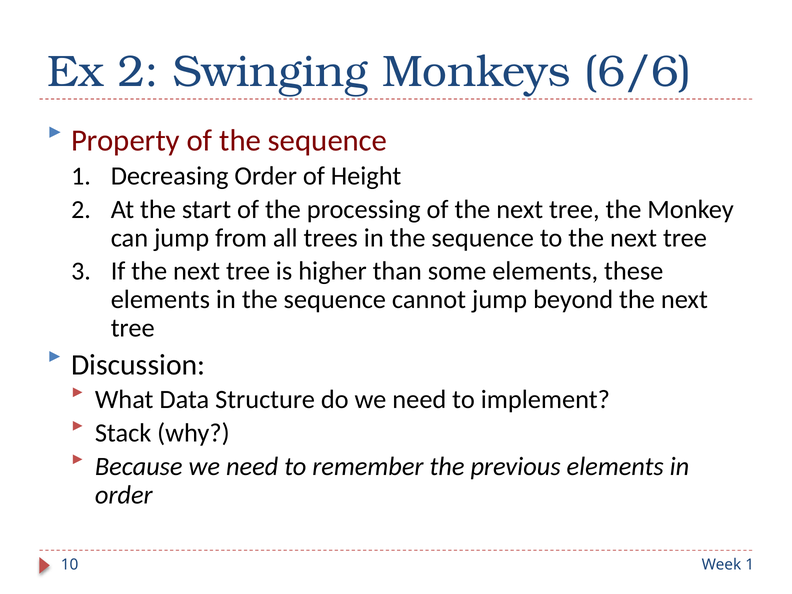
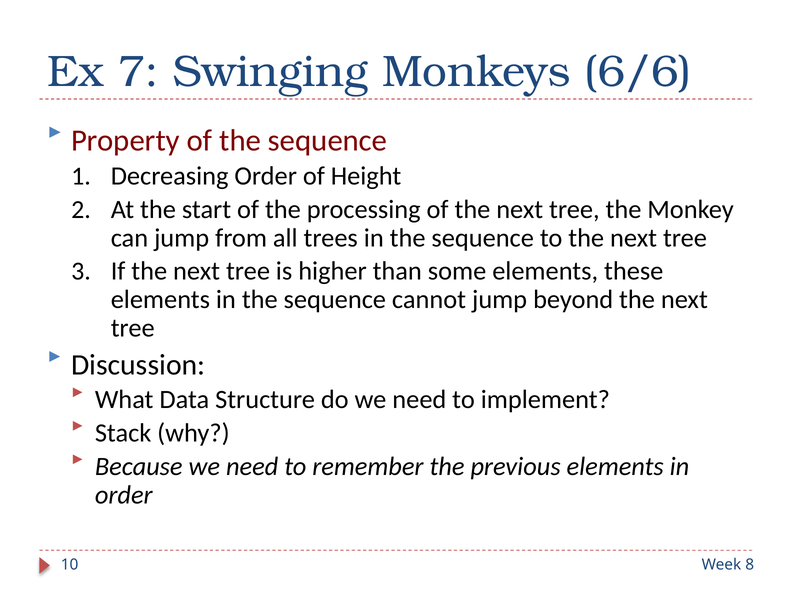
Ex 2: 2 -> 7 (138, 72)
Week 1: 1 -> 8 (750, 565)
